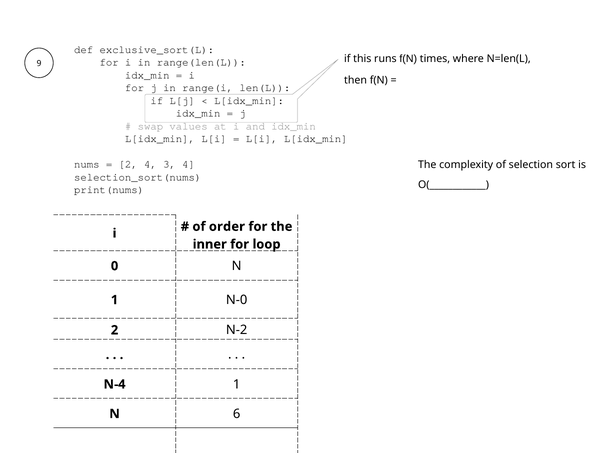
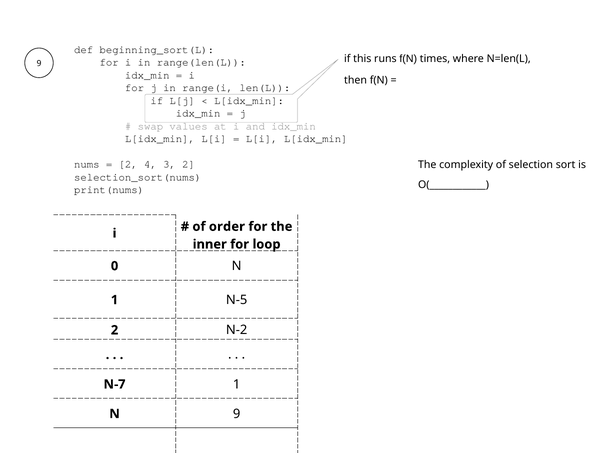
exclusive_sort(L: exclusive_sort(L -> beginning_sort(L (157, 50)
3 4: 4 -> 2 (189, 164)
N-0: N-0 -> N-5 (237, 299)
N-4: N-4 -> N-7 (115, 384)
N 6: 6 -> 9 (237, 413)
